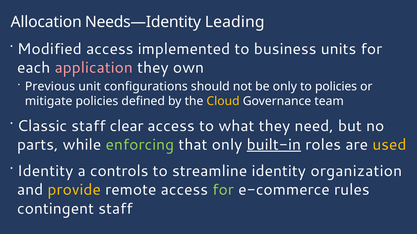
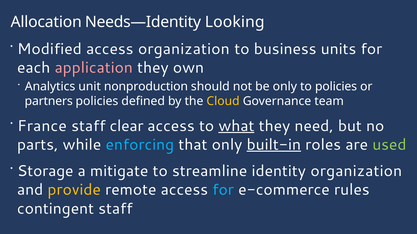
Leading: Leading -> Looking (235, 22)
access implemented: implemented -> organization (184, 49)
Previous: Previous -> Analytics (50, 87)
configurations: configurations -> nonproduction (146, 87)
mitigate: mitigate -> partners (49, 101)
Classic: Classic -> France (42, 126)
what underline: none -> present (236, 126)
enforcing colour: light green -> light blue (140, 145)
used colour: yellow -> light green (389, 145)
Identity: Identity -> Storage (45, 172)
controls: controls -> mitigate (119, 172)
for colour: light green -> light blue (223, 190)
